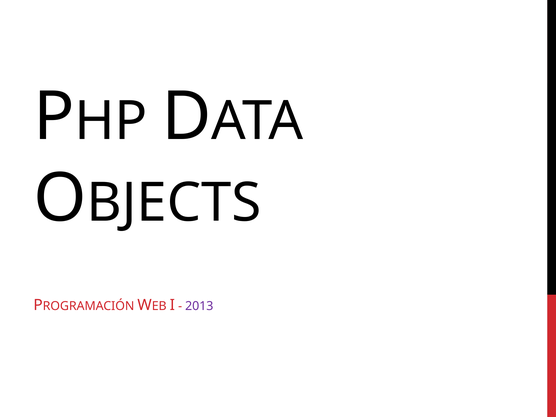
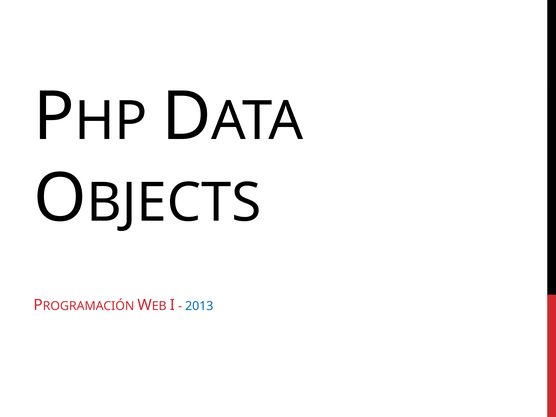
2013 colour: purple -> blue (199, 306)
